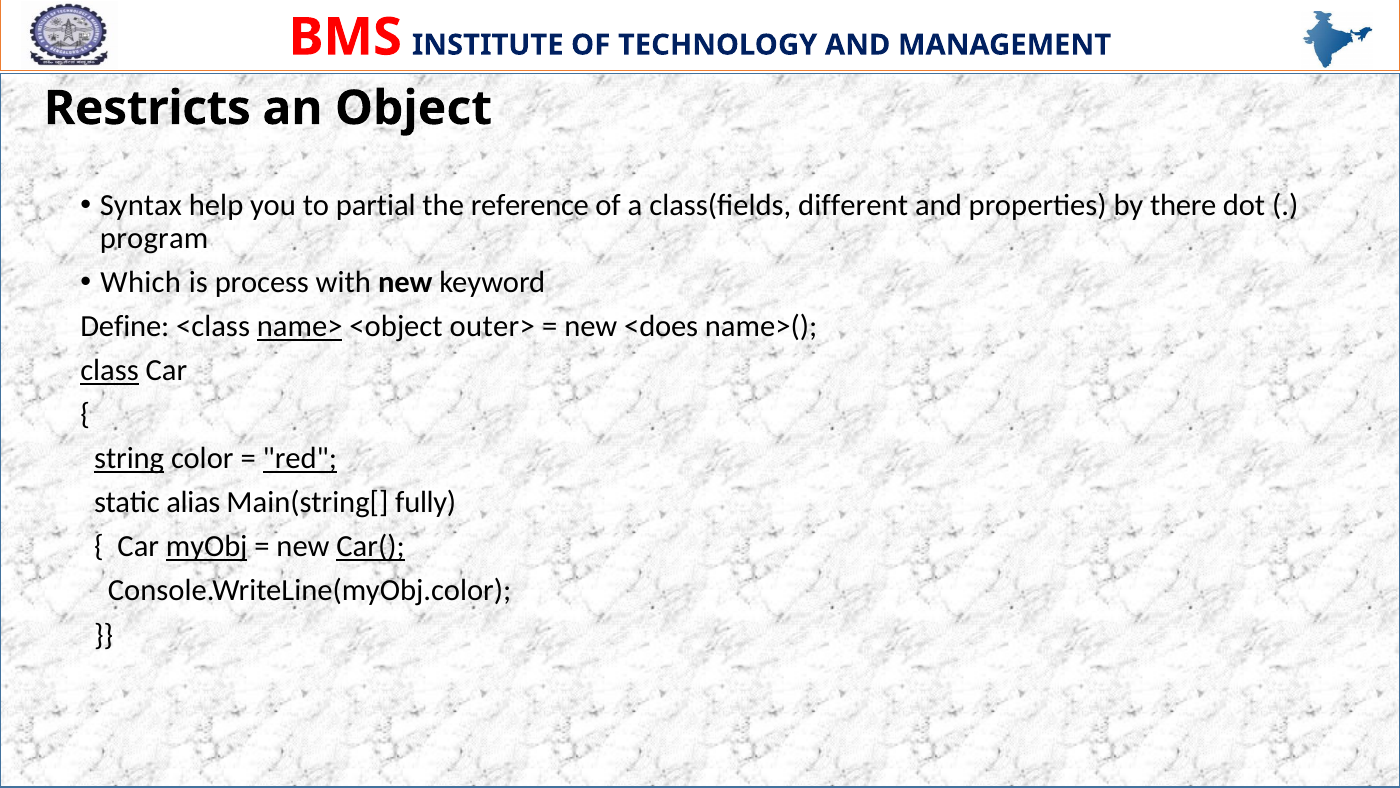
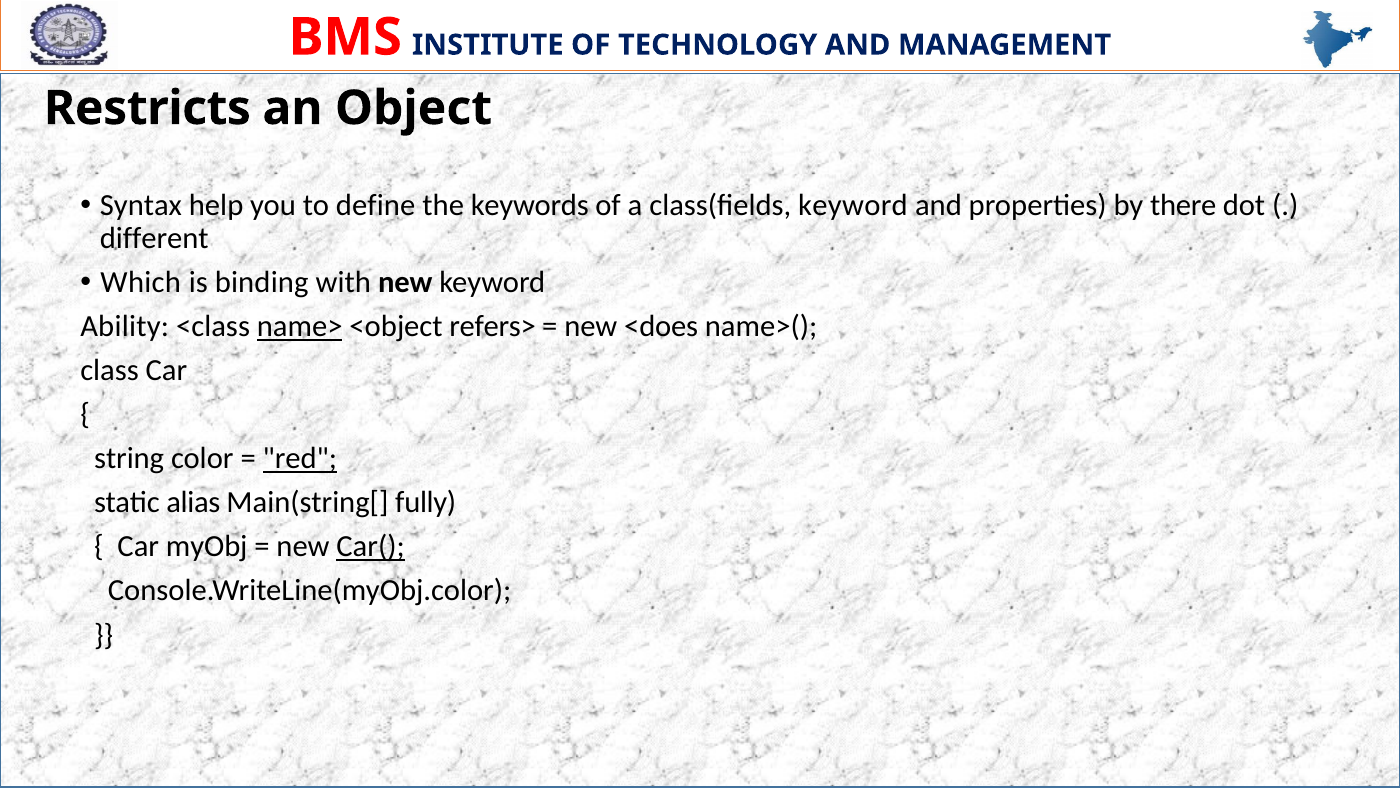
partial: partial -> define (376, 205)
reference: reference -> keywords (530, 205)
class(fields different: different -> keyword (853, 205)
program: program -> different (154, 238)
process: process -> binding (262, 282)
Define: Define -> Ability (125, 326)
outer>: outer> -> refers> (493, 326)
class underline: present -> none (110, 370)
string underline: present -> none (129, 458)
myObj underline: present -> none (207, 546)
